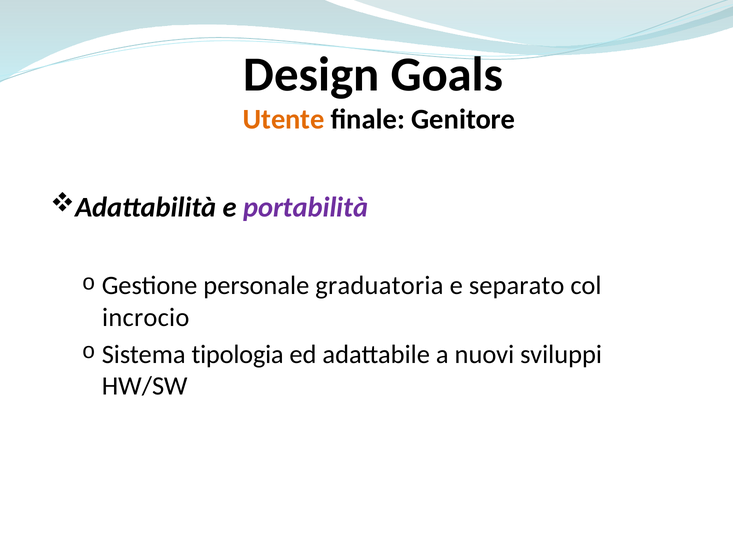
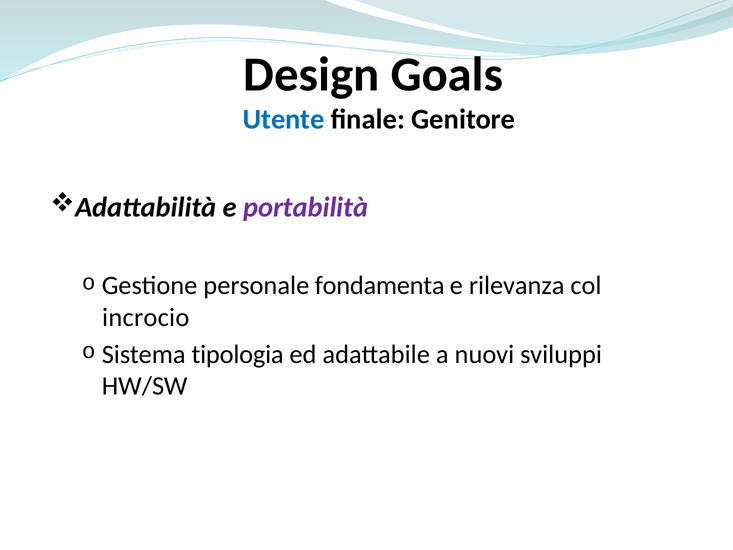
Utente colour: orange -> blue (284, 120)
graduatoria: graduatoria -> fondamenta (380, 285)
separato: separato -> rilevanza (517, 285)
